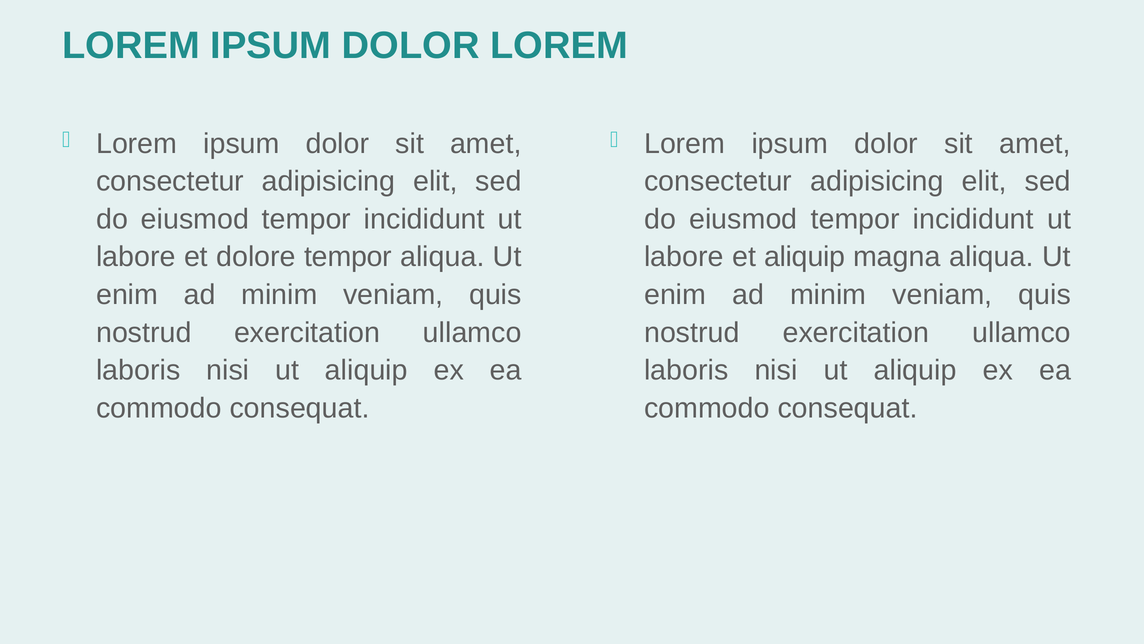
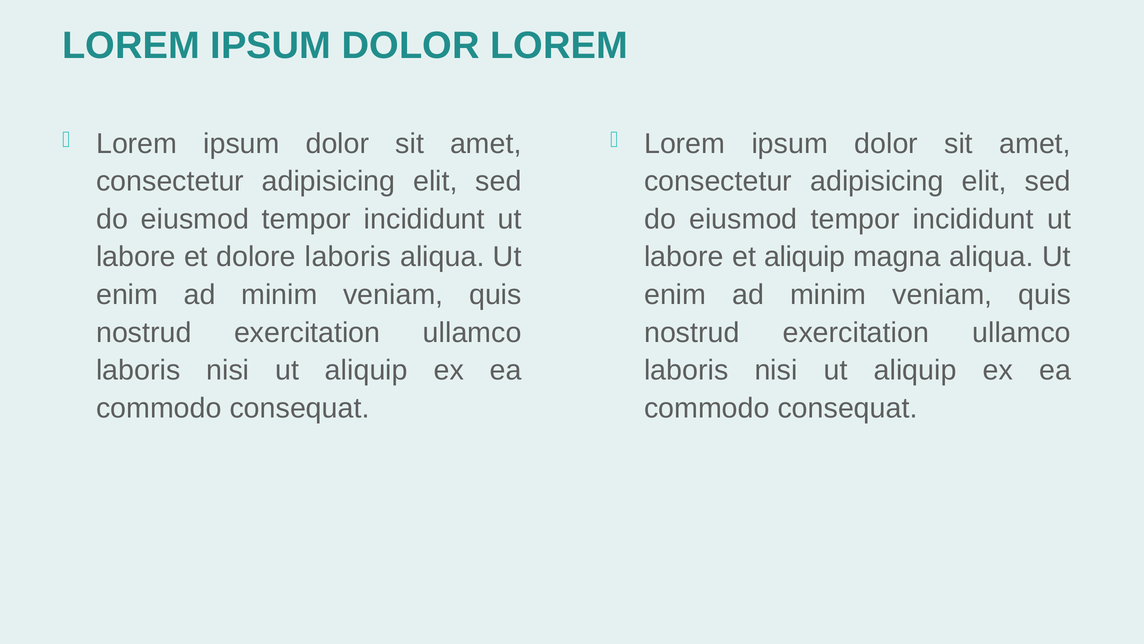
dolore tempor: tempor -> laboris (348, 257)
